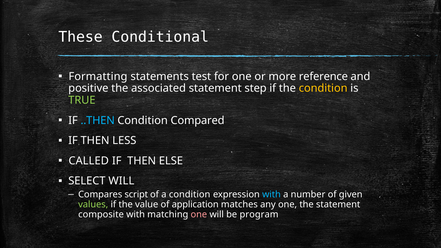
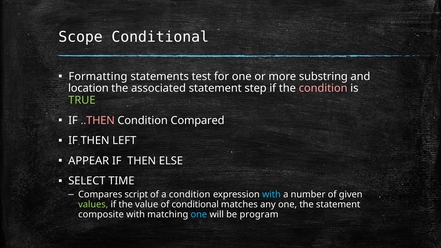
These: These -> Scope (81, 37)
reference: reference -> substring (323, 76)
positive: positive -> location (88, 88)
condition colour: yellow -> pink (323, 88)
..THEN colour: light blue -> pink (98, 120)
LESS: LESS -> LEFT (124, 141)
CALLED: CALLED -> APPEAR (89, 161)
SELECT WILL: WILL -> TIME (121, 181)
of application: application -> conditional (195, 205)
one colour: pink -> light blue (199, 215)
